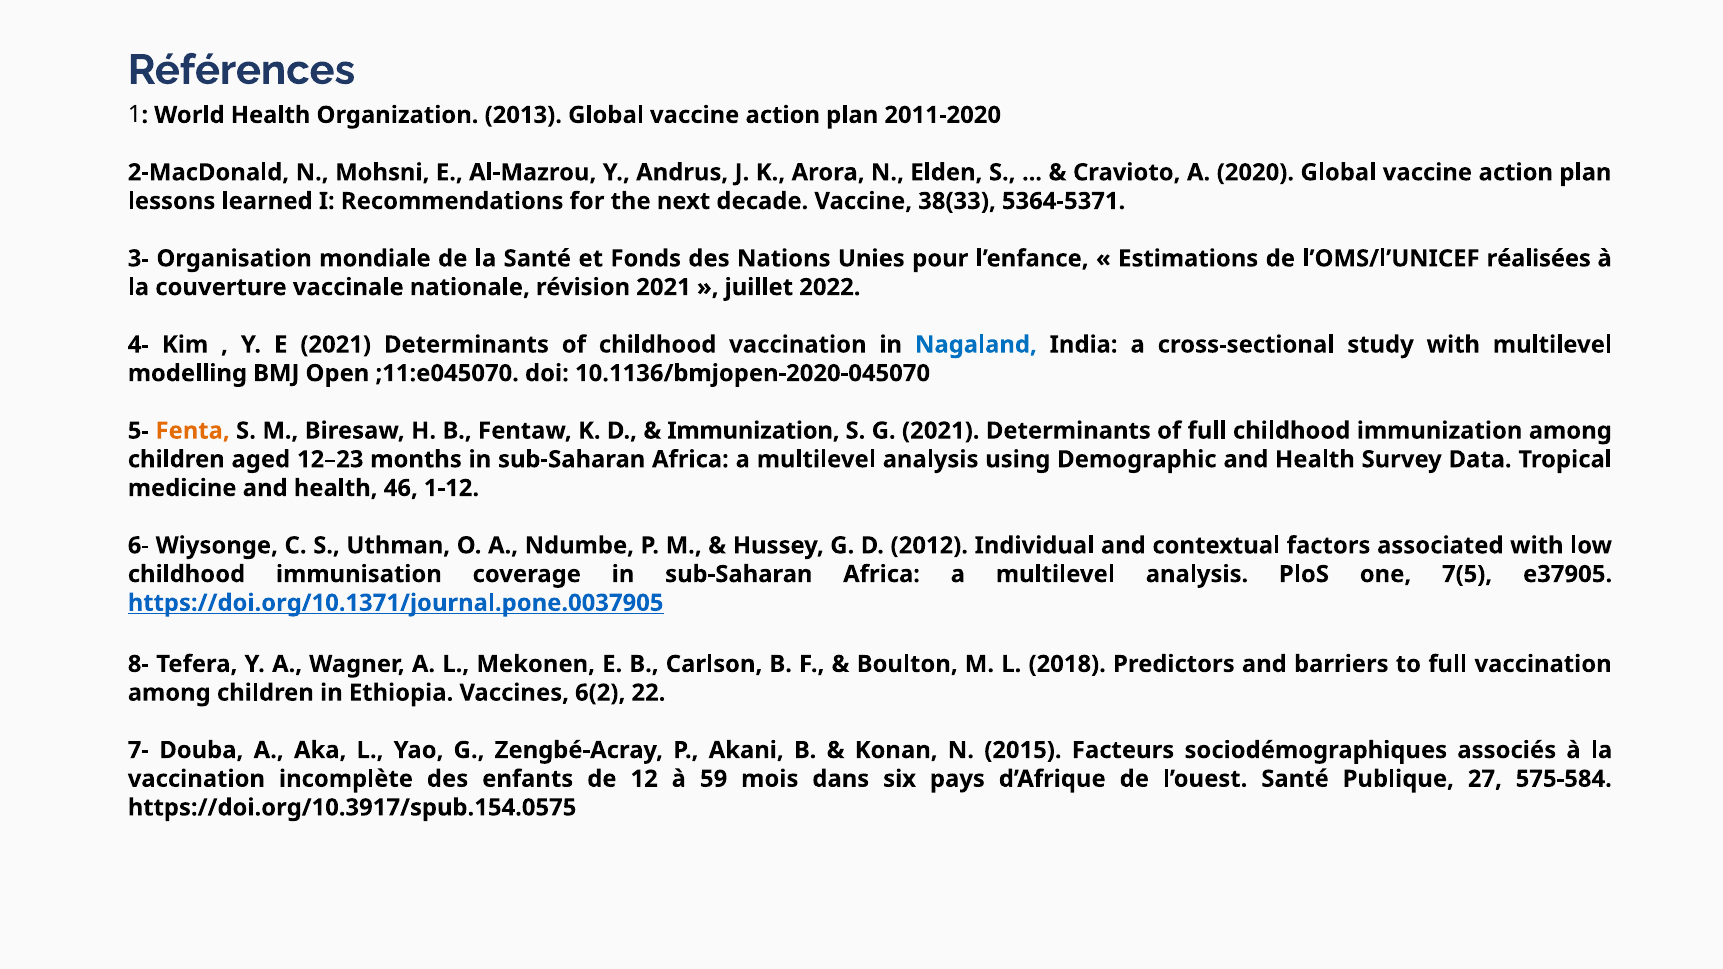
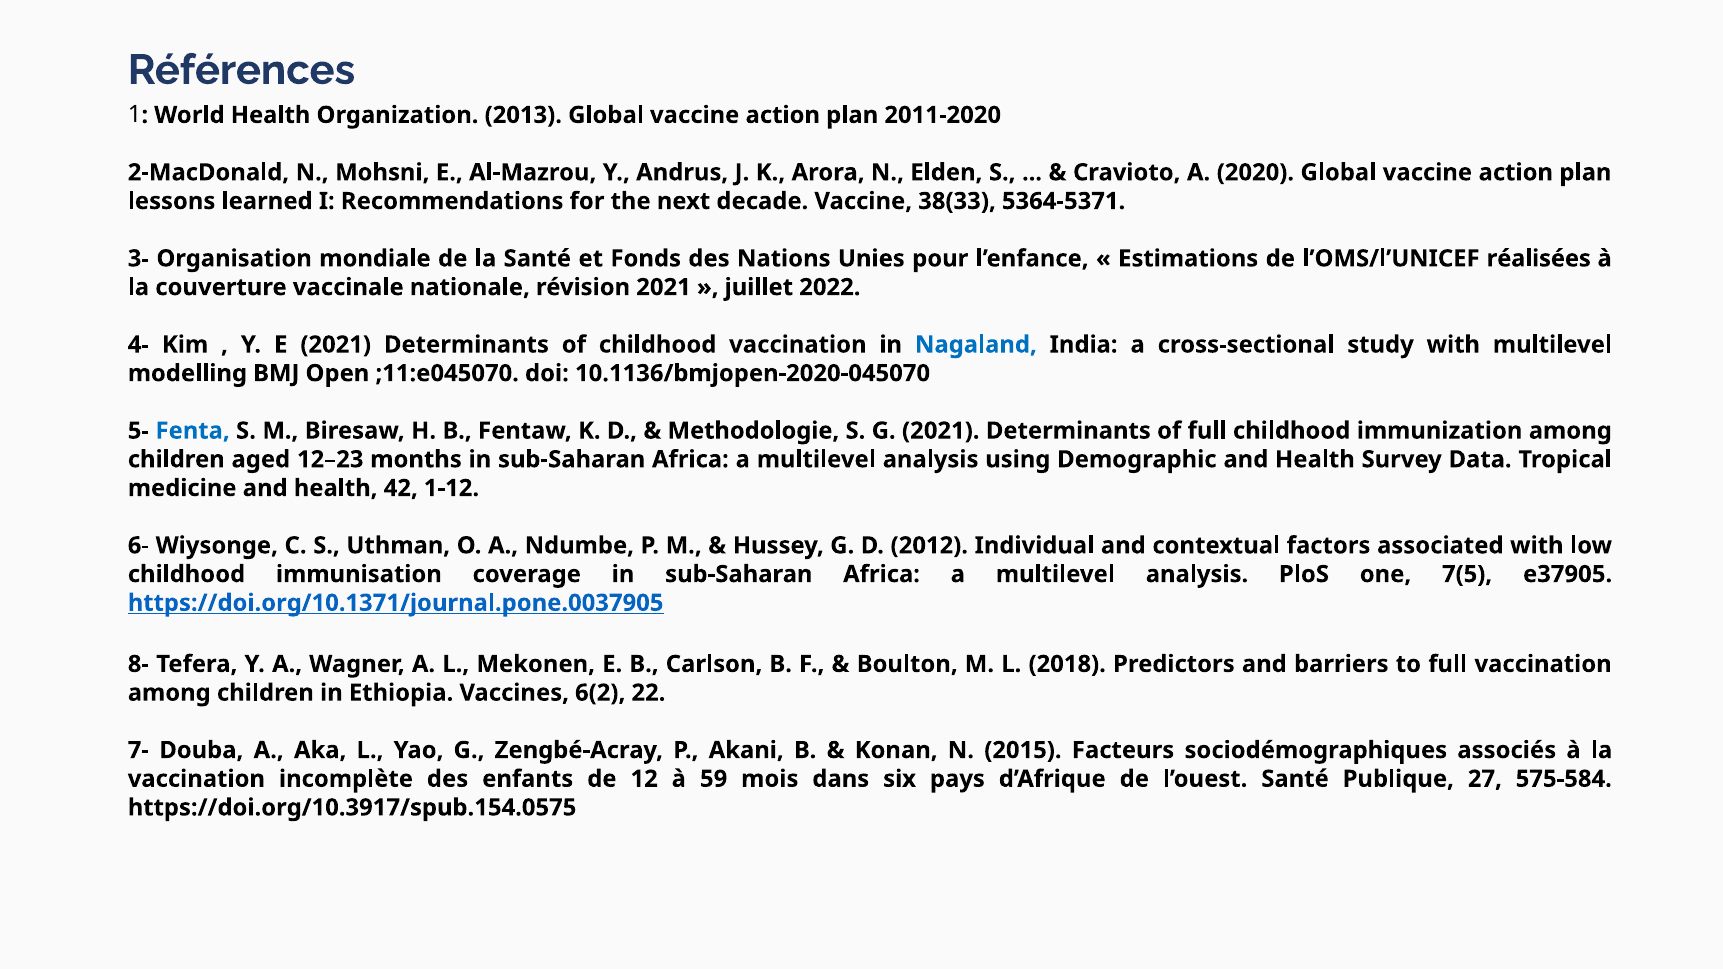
Fenta colour: orange -> blue (193, 431)
Immunization: Immunization -> Methodologie (753, 431)
46: 46 -> 42 (401, 488)
